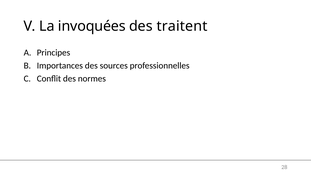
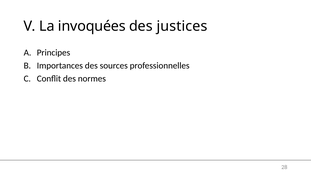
traitent: traitent -> justices (182, 26)
